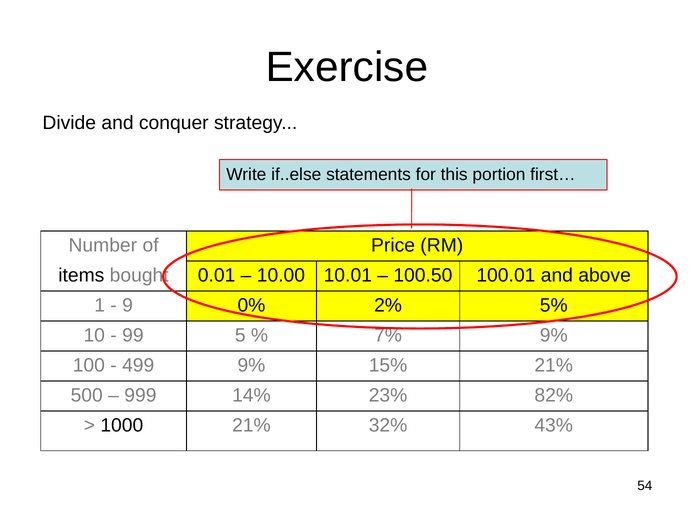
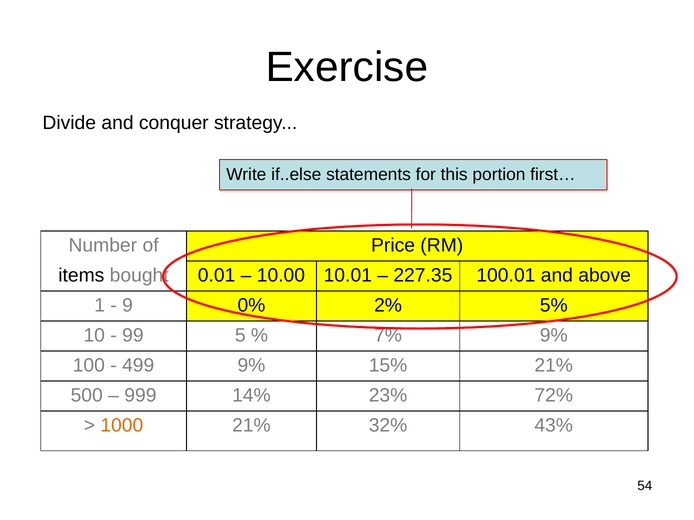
100.50: 100.50 -> 227.35 (423, 276)
82%: 82% -> 72% (554, 396)
1000 colour: black -> orange (122, 426)
